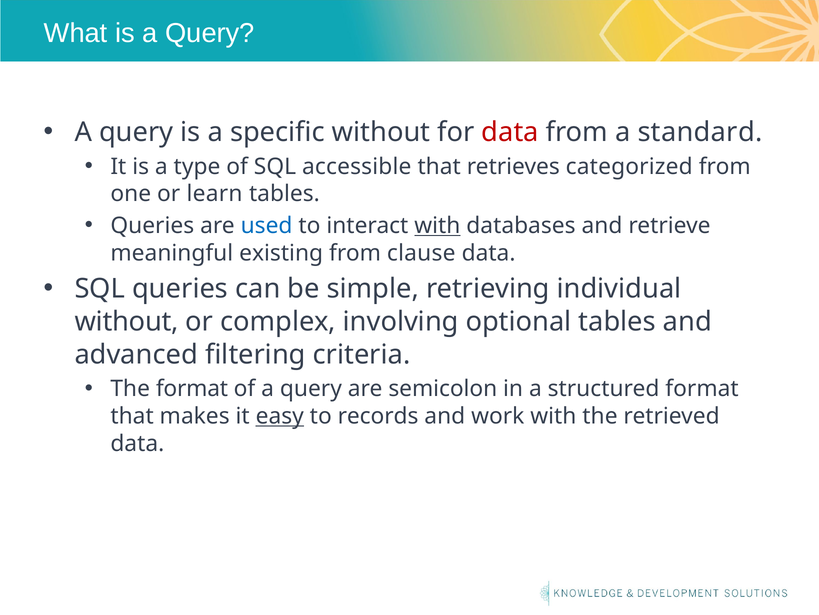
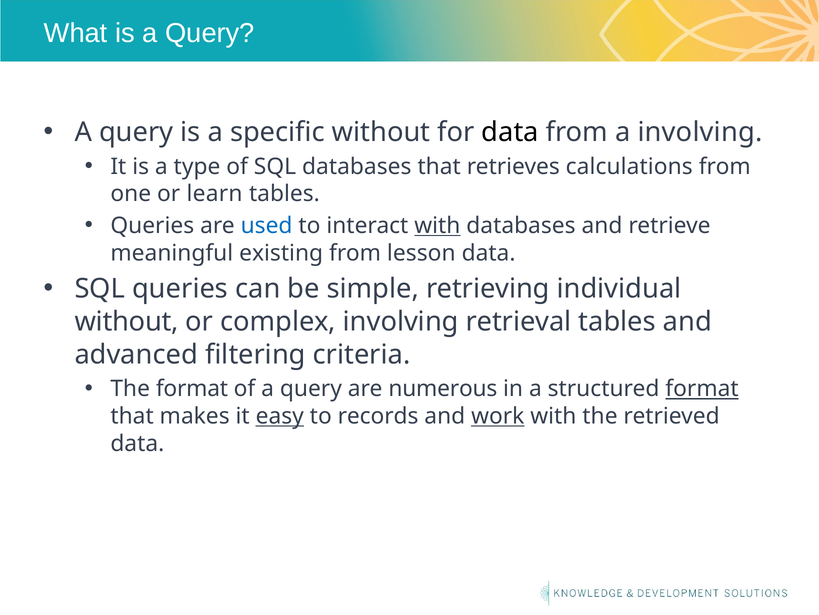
data colour: red -> black (510, 132)
a standard: standard -> involving (700, 132)
SQL accessible: accessible -> databases (357, 166)
categorized: categorized -> calculations (629, 166)
clause: clause -> lesson (421, 253)
optional: optional -> retrieval (519, 321)
semicolon: semicolon -> numerous (443, 388)
format underline: none -> present (702, 388)
work underline: none -> present (498, 416)
